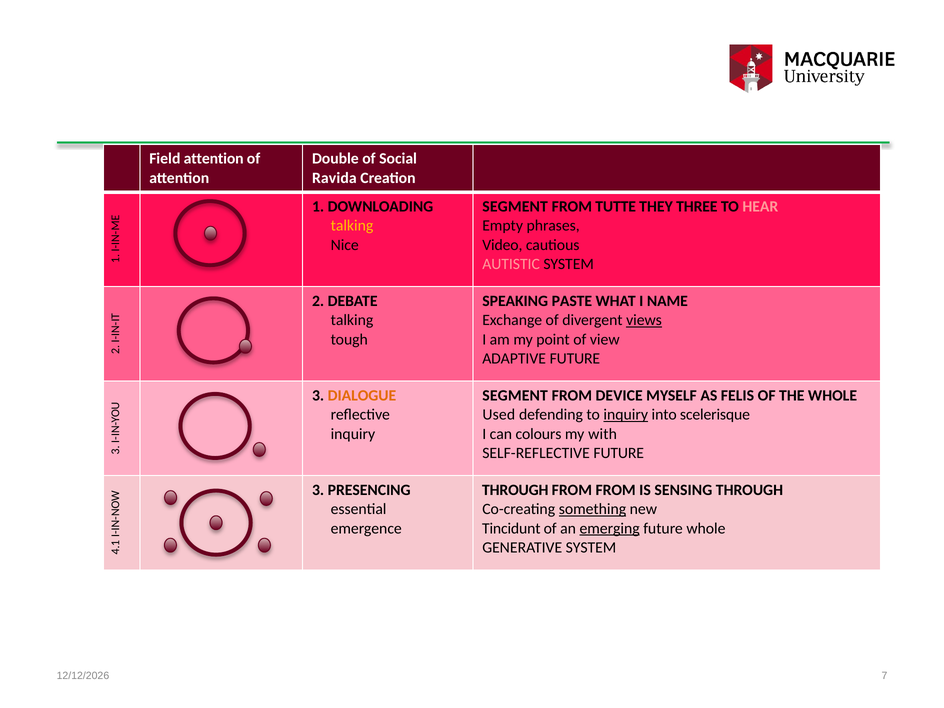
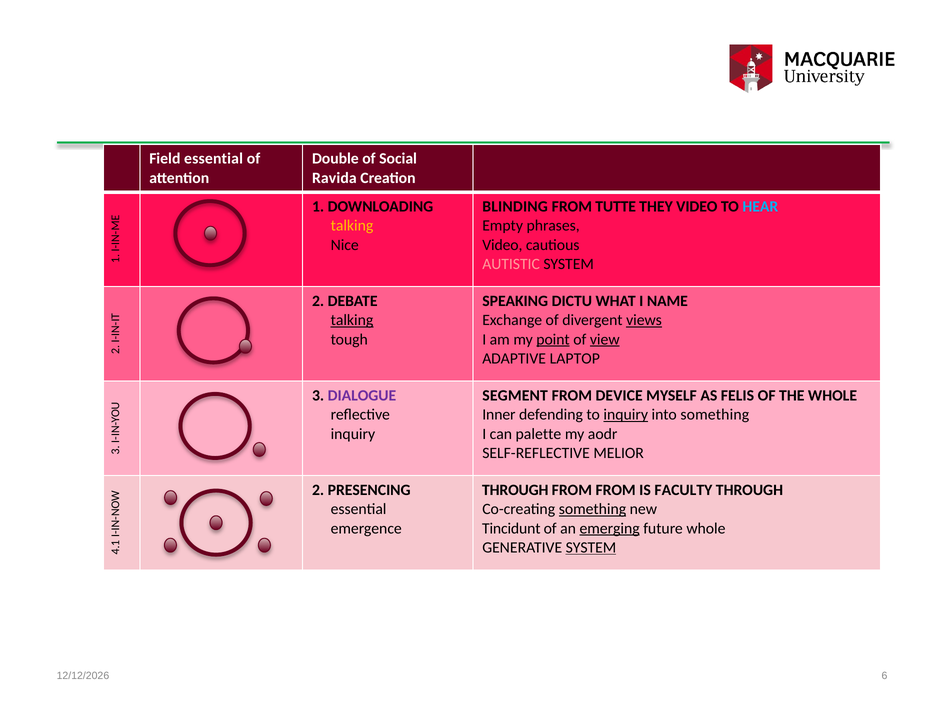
Field attention: attention -> essential (214, 159)
SEGMENT: SEGMENT -> BLINDING (515, 207)
THEY THREE: THREE -> VIDEO (697, 207)
HEAR colour: pink -> light blue (760, 207)
PASTE: PASTE -> DICTU (572, 301)
talking underline: none -> present (352, 320)
point underline: none -> present (553, 339)
view underline: none -> present (605, 339)
ADAPTIVE FUTURE: FUTURE -> LAPTOP (575, 359)
DIALOGUE colour: orange -> purple (362, 395)
Used: Used -> Inner (499, 415)
into scelerisque: scelerisque -> something (715, 415)
colours: colours -> palette (538, 434)
with: with -> aodr (603, 434)
SELF-REFLECTIVE FUTURE: FUTURE -> MELIOR (619, 453)
SENSING: SENSING -> FACULTY (683, 490)
3: 3 -> 2 (318, 490)
SYSTEM underline: none -> present (591, 547)
7: 7 -> 6 (884, 676)
